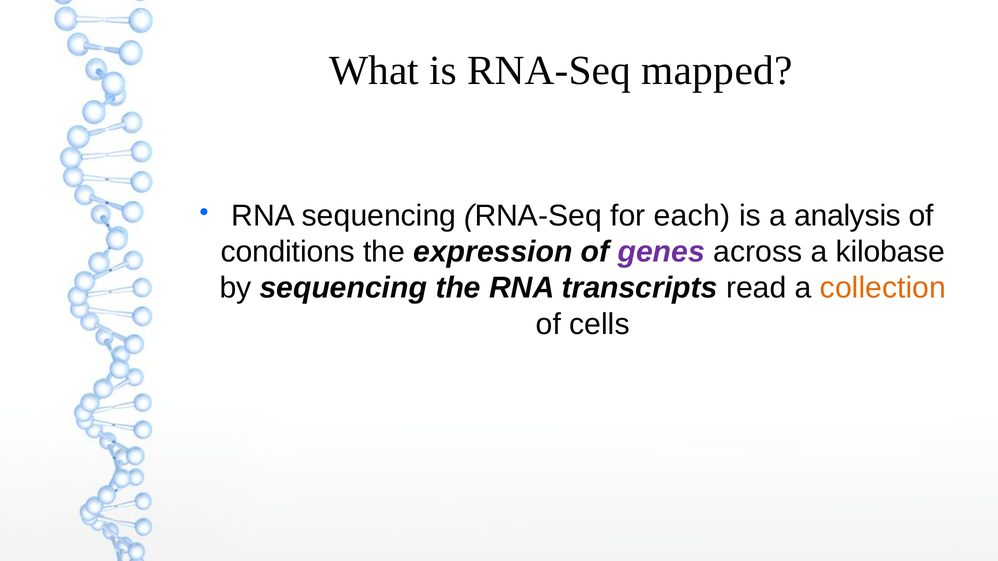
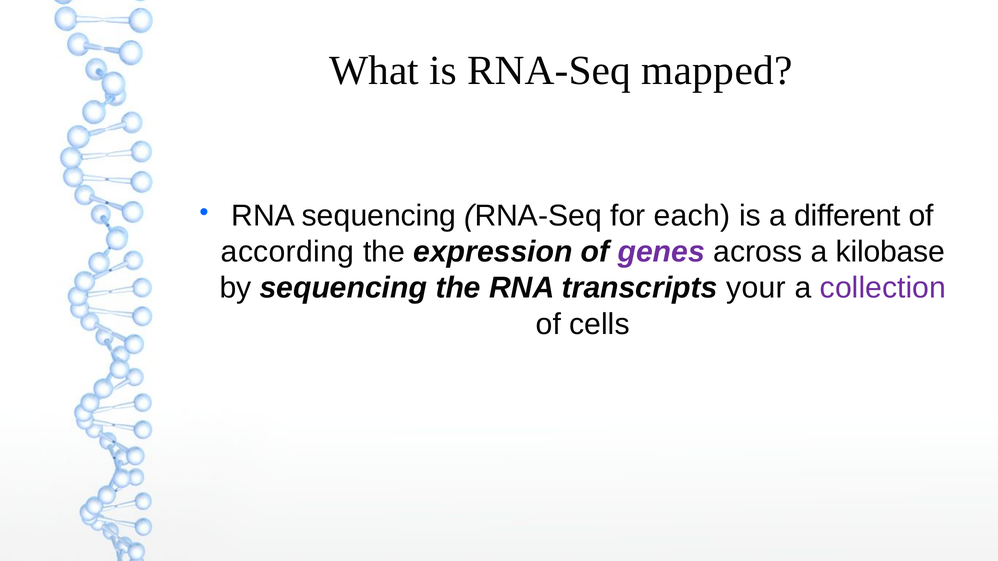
analysis: analysis -> different (848, 216)
conditions: conditions -> according (288, 252)
read: read -> your (756, 288)
collection colour: orange -> purple (883, 288)
